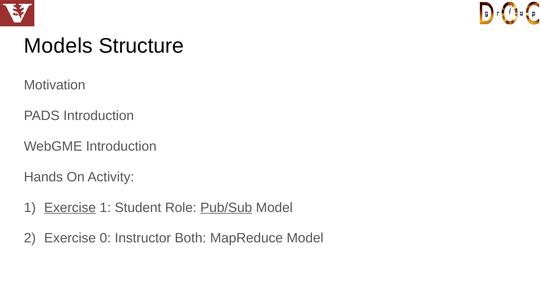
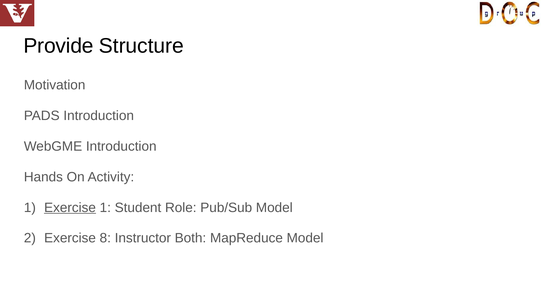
Models: Models -> Provide (59, 46)
Pub/Sub underline: present -> none (226, 208)
0: 0 -> 8 (105, 238)
